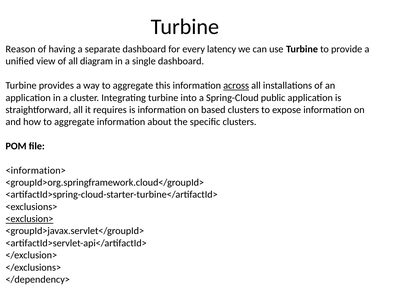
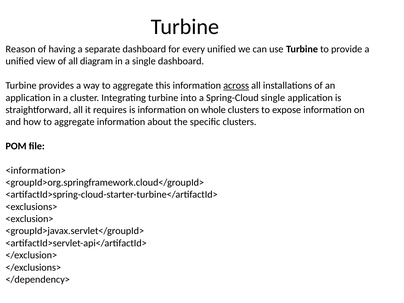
every latency: latency -> unified (222, 49)
Spring-Cloud public: public -> single (273, 98)
based: based -> whole (213, 110)
<exclusion> underline: present -> none (29, 219)
